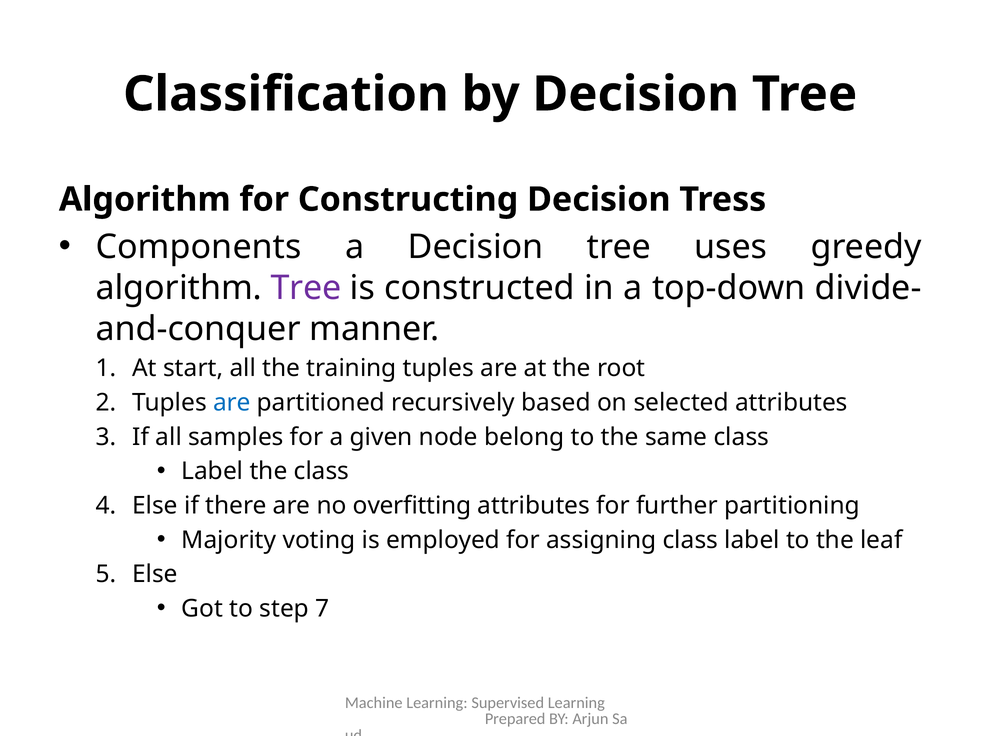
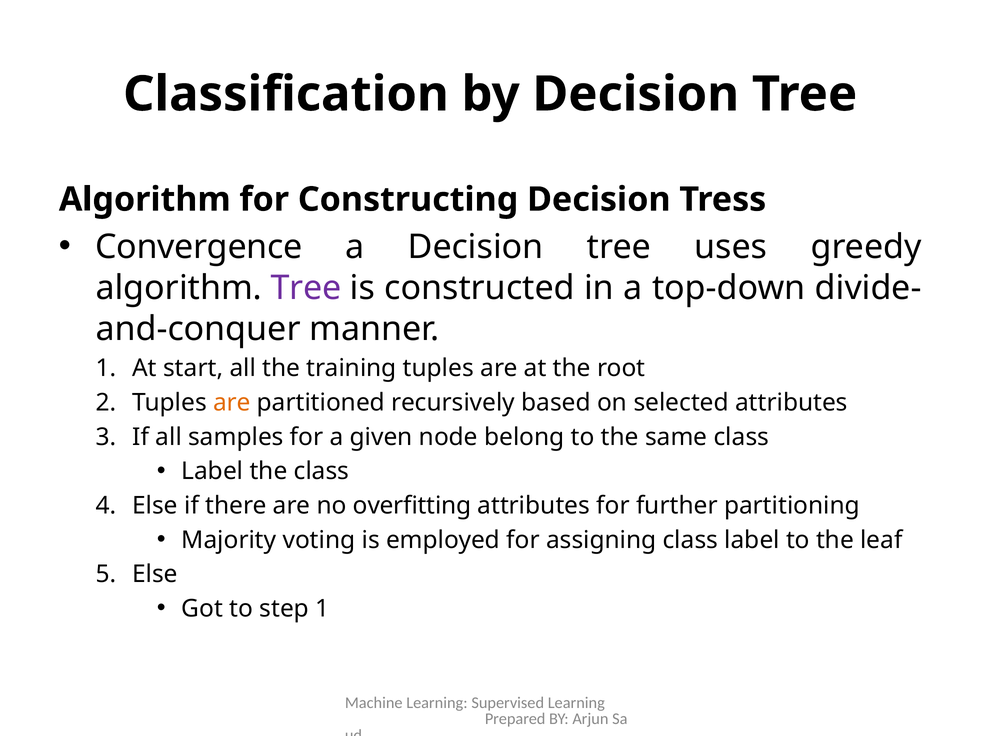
Components: Components -> Convergence (199, 247)
are colour: blue -> orange (232, 402)
step 7: 7 -> 1 (322, 609)
